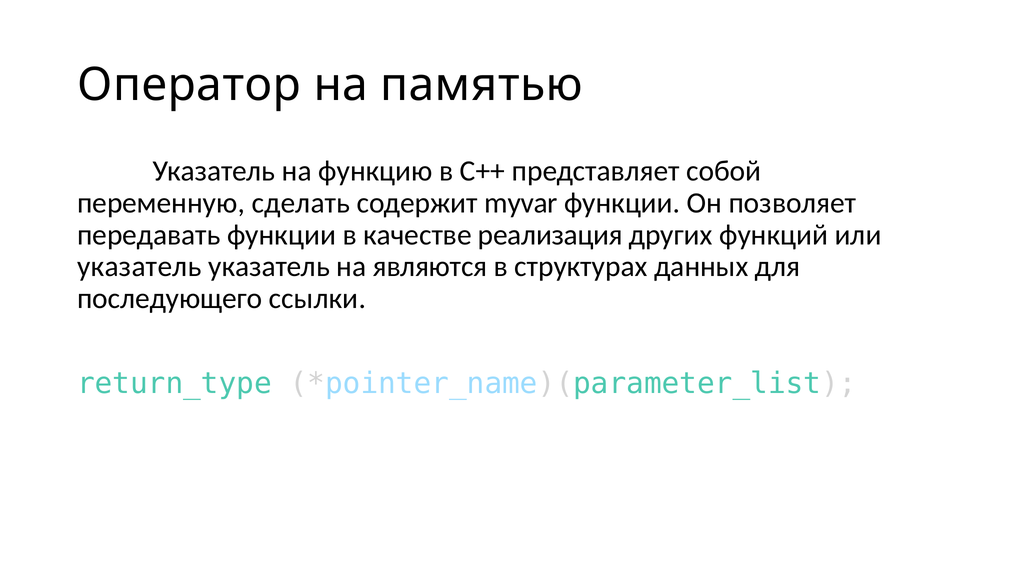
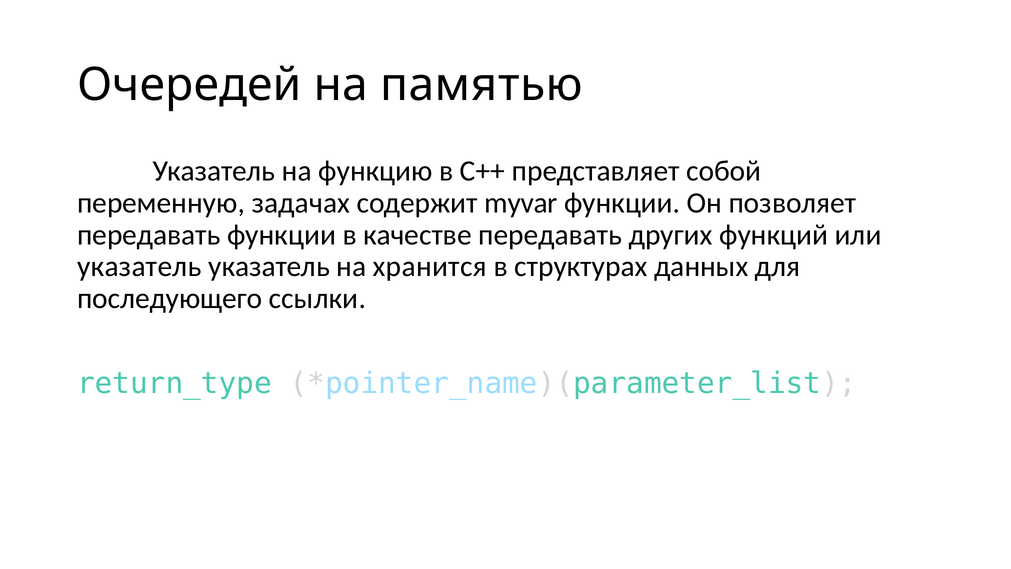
Оператор: Оператор -> Очередей (189, 85)
сделать: сделать -> задачах (301, 203)
качестве реализация: реализация -> передавать (550, 235)
являются: являются -> хранится (430, 266)
